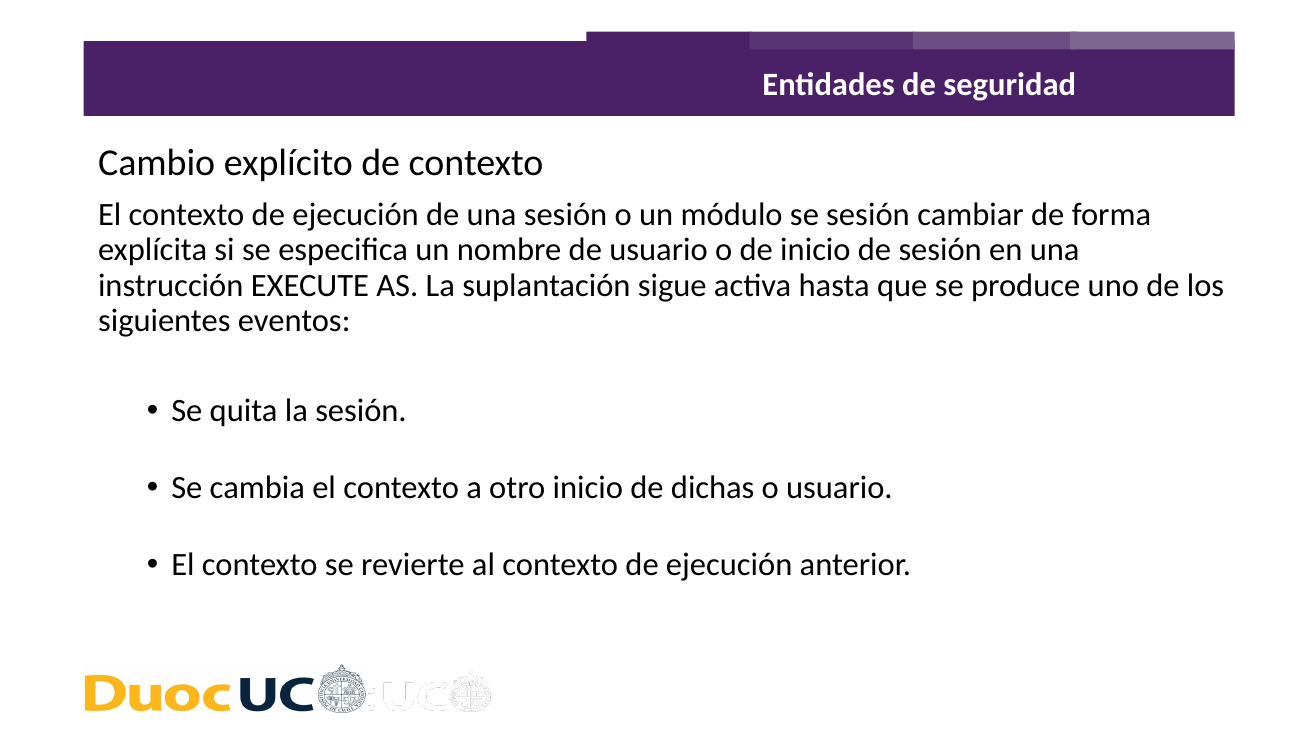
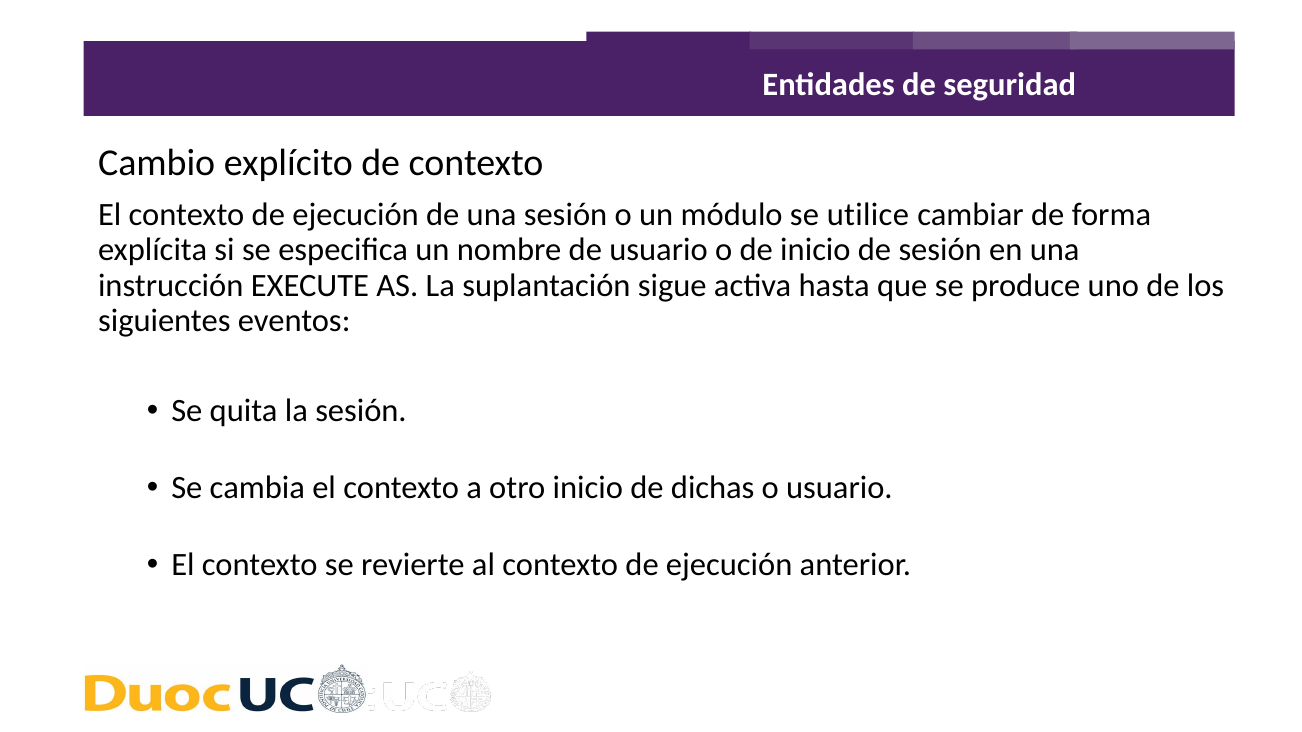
se sesión: sesión -> utilice (868, 215)
